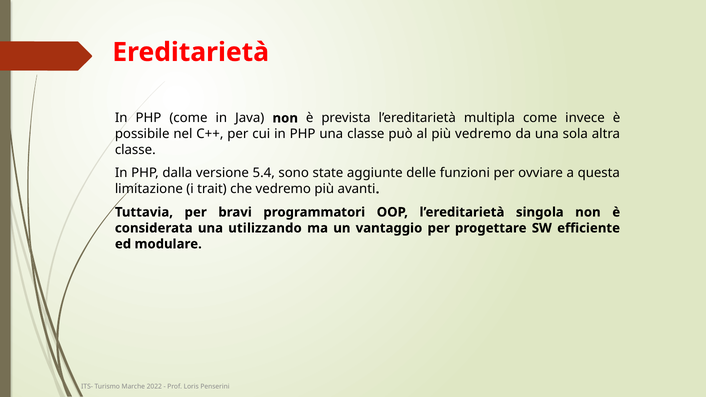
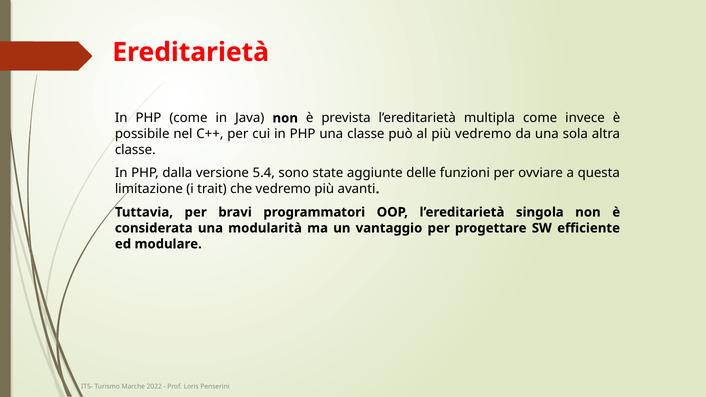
utilizzando: utilizzando -> modularità (265, 228)
